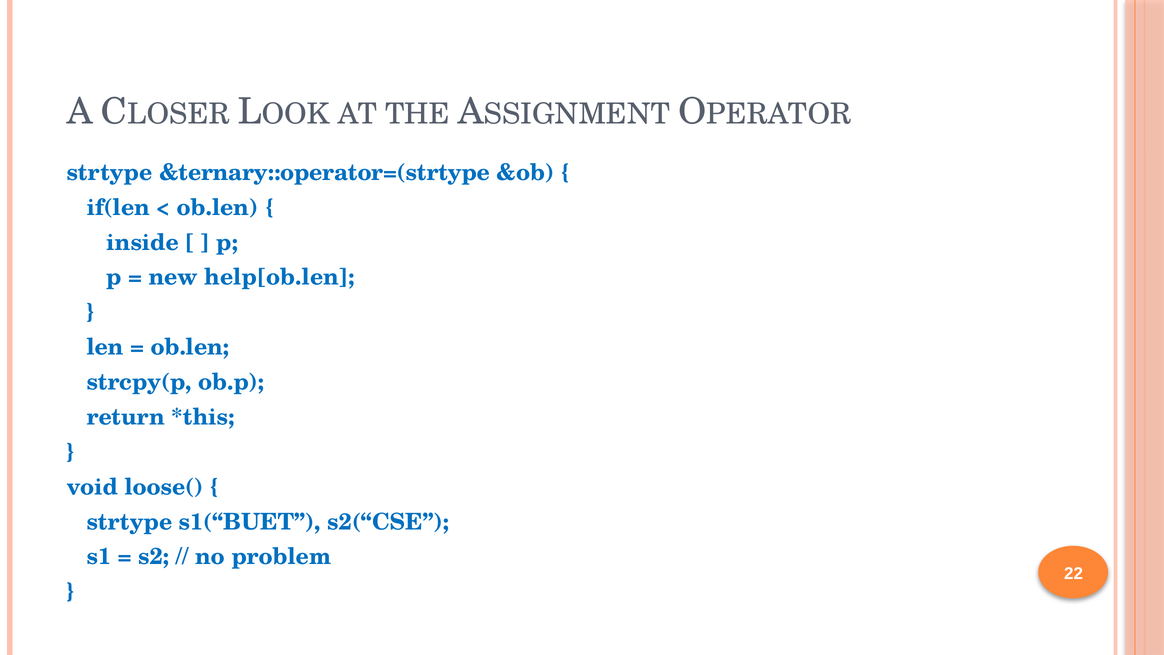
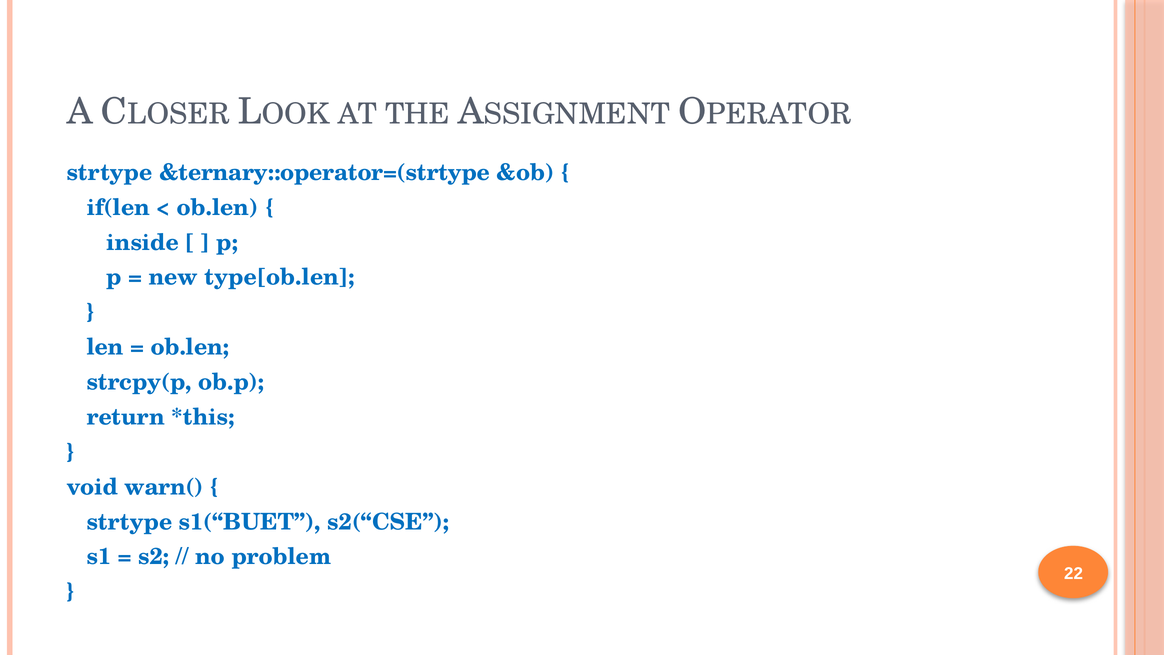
help[ob.len: help[ob.len -> type[ob.len (279, 277)
loose(: loose( -> warn( (164, 487)
